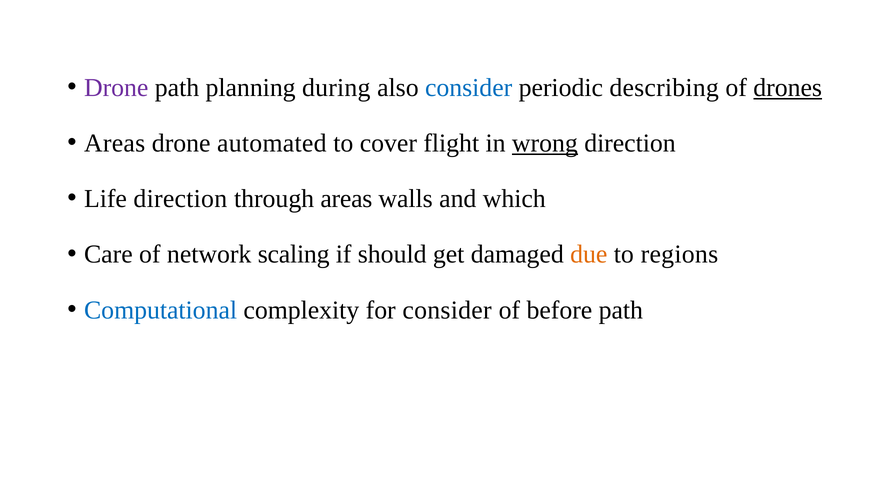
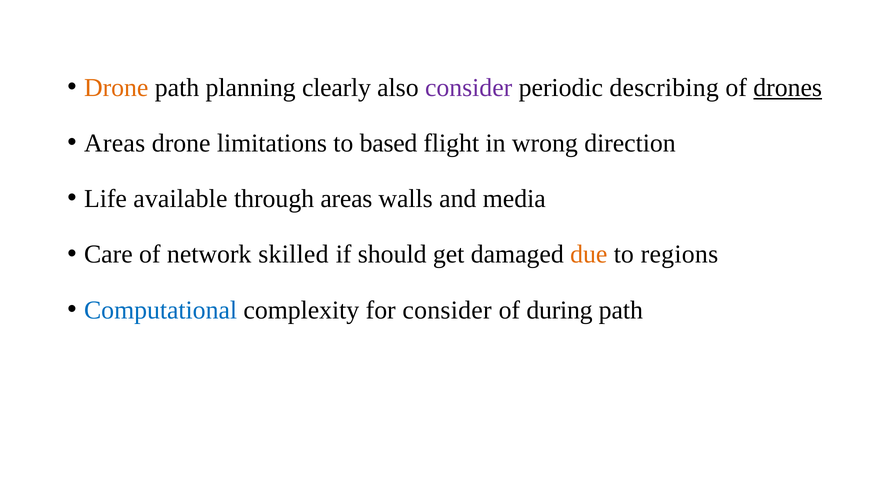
Drone colour: purple -> orange (116, 88)
during: during -> clearly (336, 88)
consider colour: blue -> purple (469, 88)
automated: automated -> limitations (272, 143)
cover: cover -> based (389, 143)
wrong underline: present -> none (545, 143)
Life direction: direction -> available (180, 199)
which: which -> media (514, 199)
scaling: scaling -> skilled (293, 254)
before: before -> during (560, 310)
